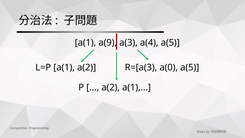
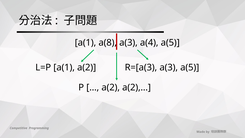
a(9: a(9 -> a(8 (108, 43)
R=[a(3 a(0: a(0 -> a(3 (169, 67)
a(1),…: a(1),… -> a(2),… (137, 87)
